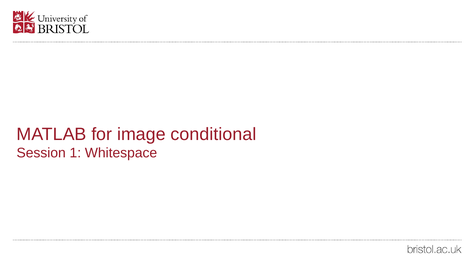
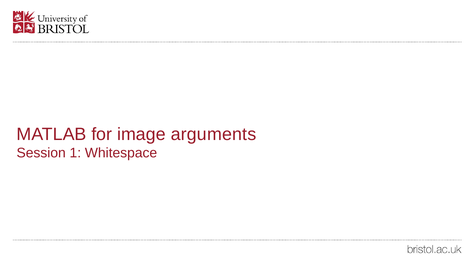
conditional: conditional -> arguments (213, 134)
